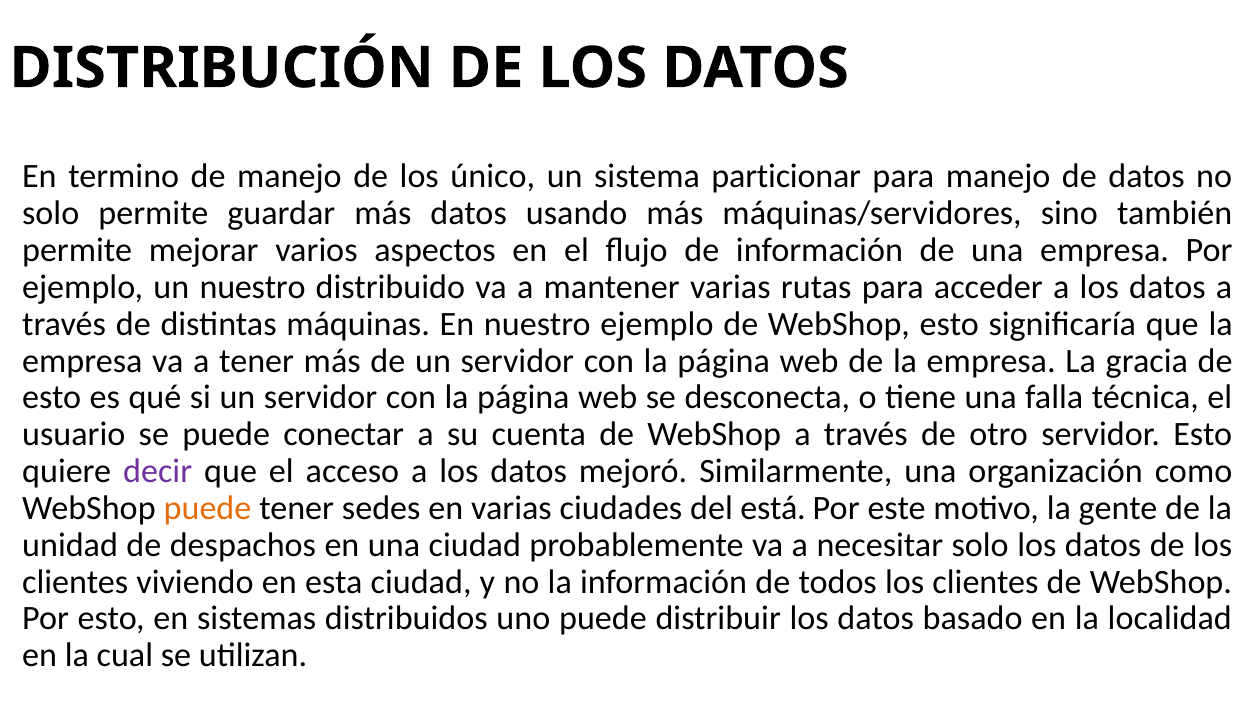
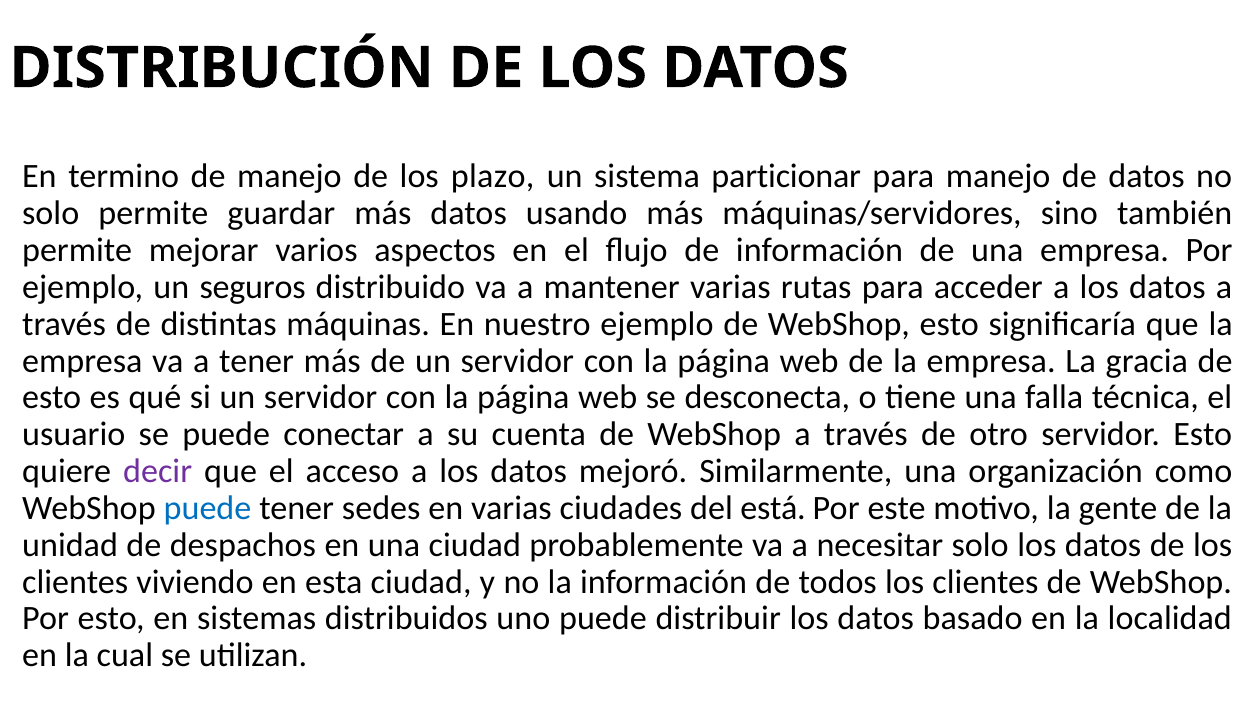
único: único -> plazo (493, 177)
un nuestro: nuestro -> seguros (253, 287)
puede colour: orange -> blue (208, 508)
